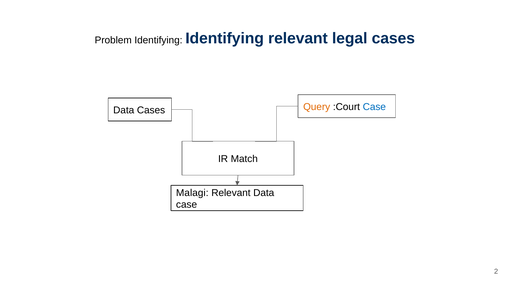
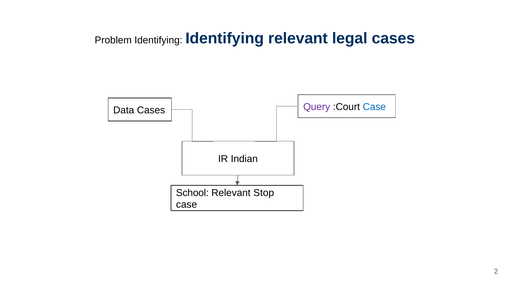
Query colour: orange -> purple (317, 107)
Match: Match -> Indian (244, 159)
Malagi: Malagi -> School (192, 193)
Relevant Data: Data -> Stop (264, 193)
